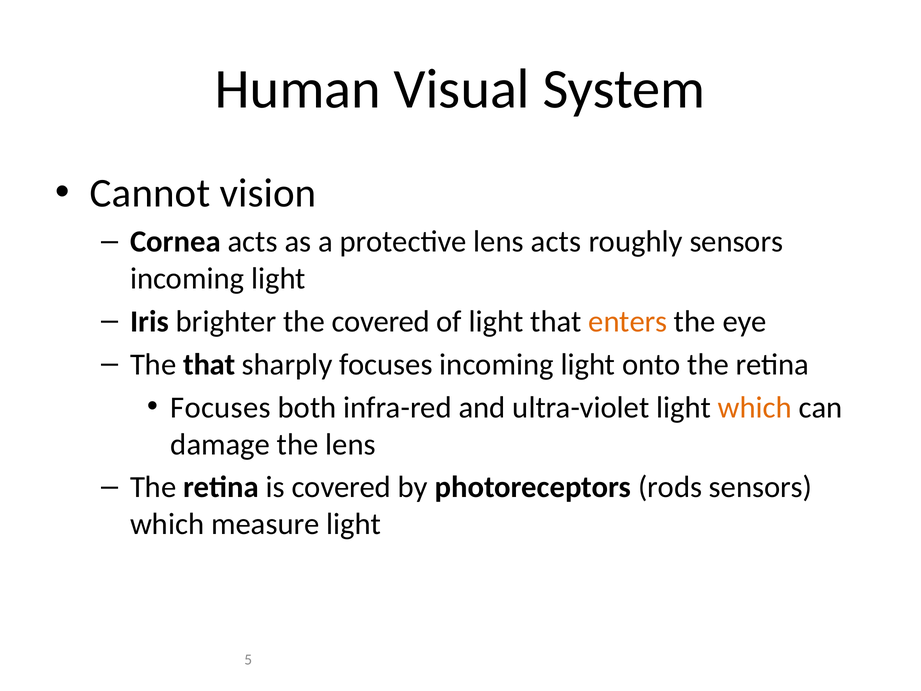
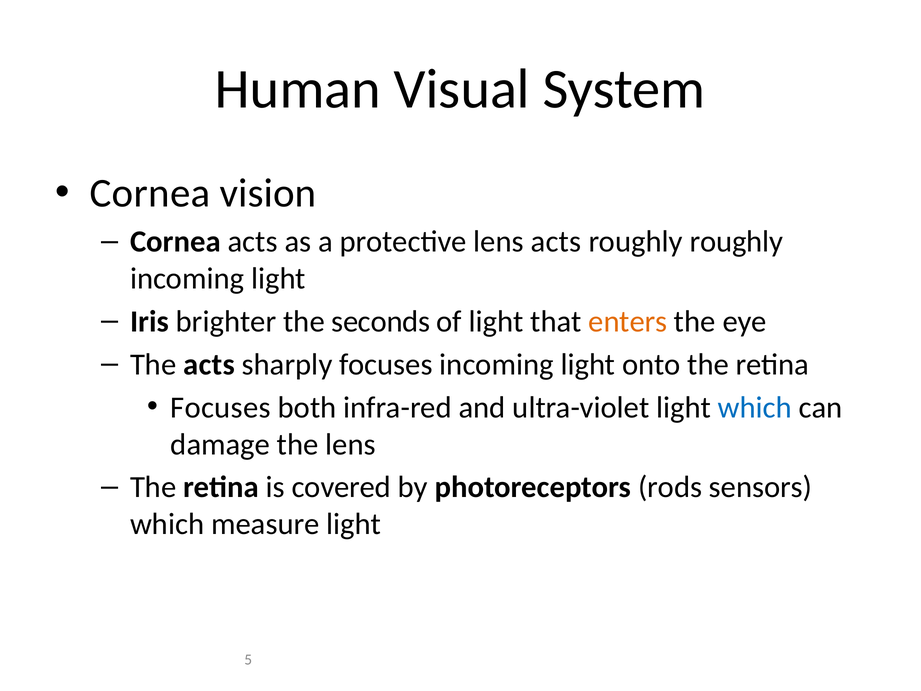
Cannot: Cannot -> Cornea (150, 193)
roughly sensors: sensors -> roughly (736, 242)
the covered: covered -> seconds (381, 321)
The that: that -> acts (209, 364)
which colour: orange -> blue (755, 407)
